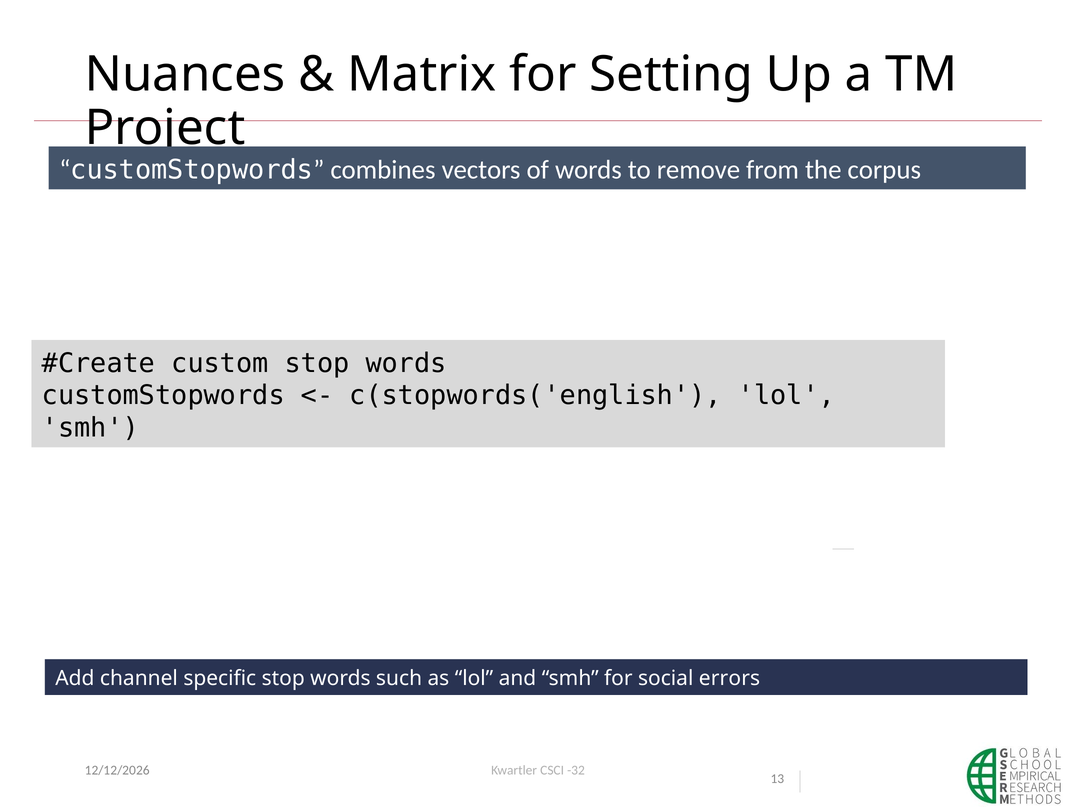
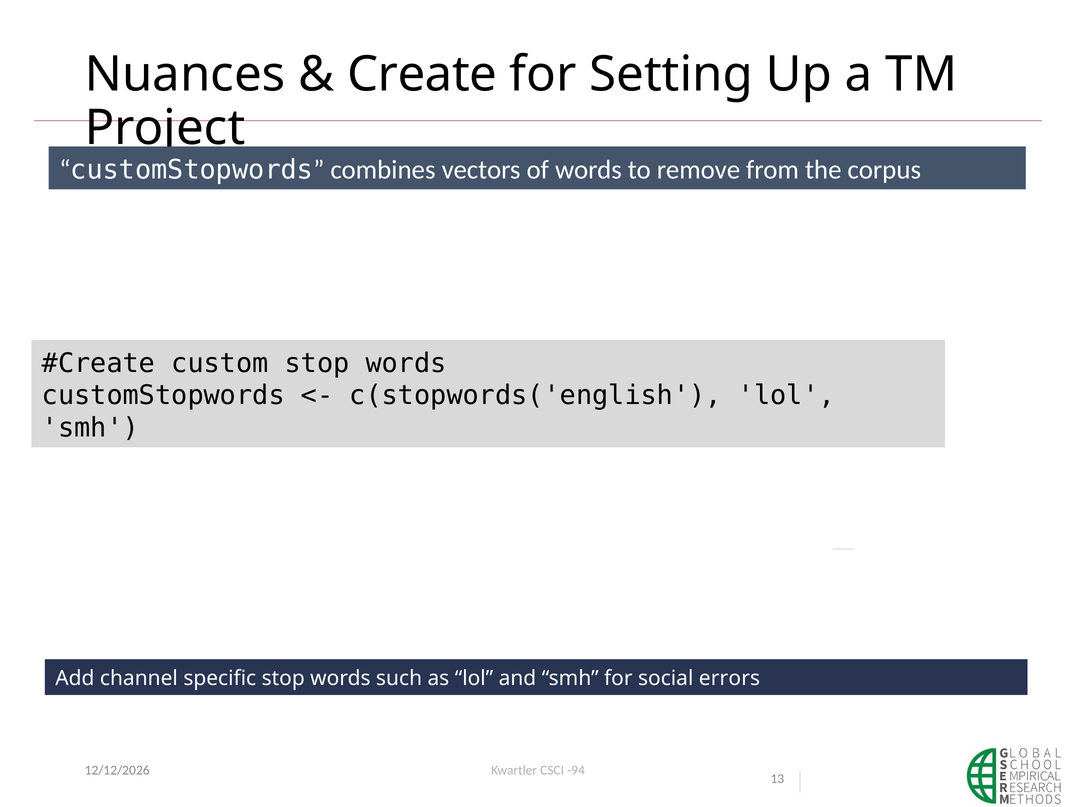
Matrix: Matrix -> Create (422, 75)
-32: -32 -> -94 (576, 770)
